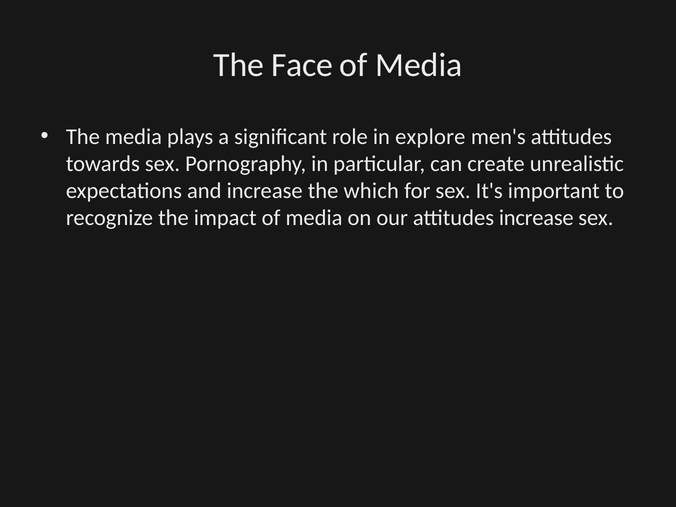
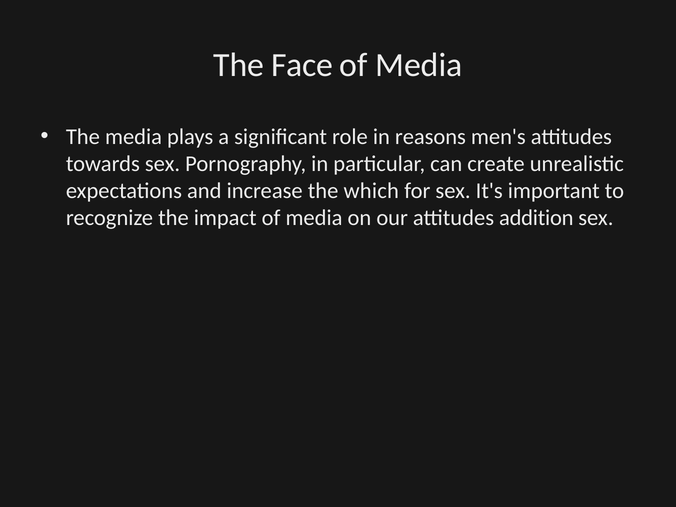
explore: explore -> reasons (430, 137)
attitudes increase: increase -> addition (536, 218)
